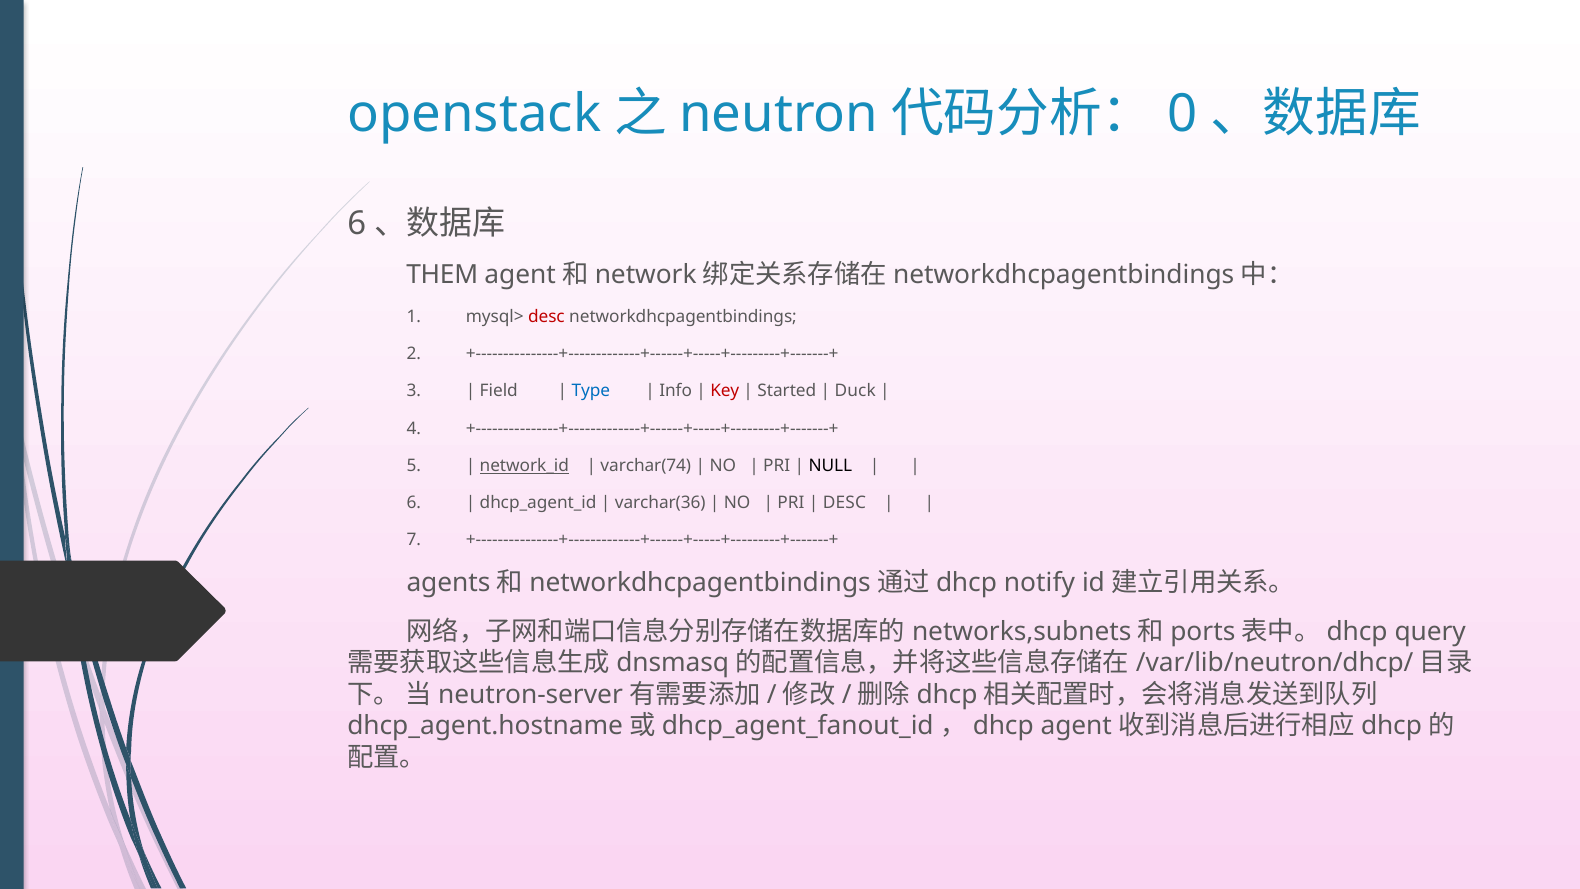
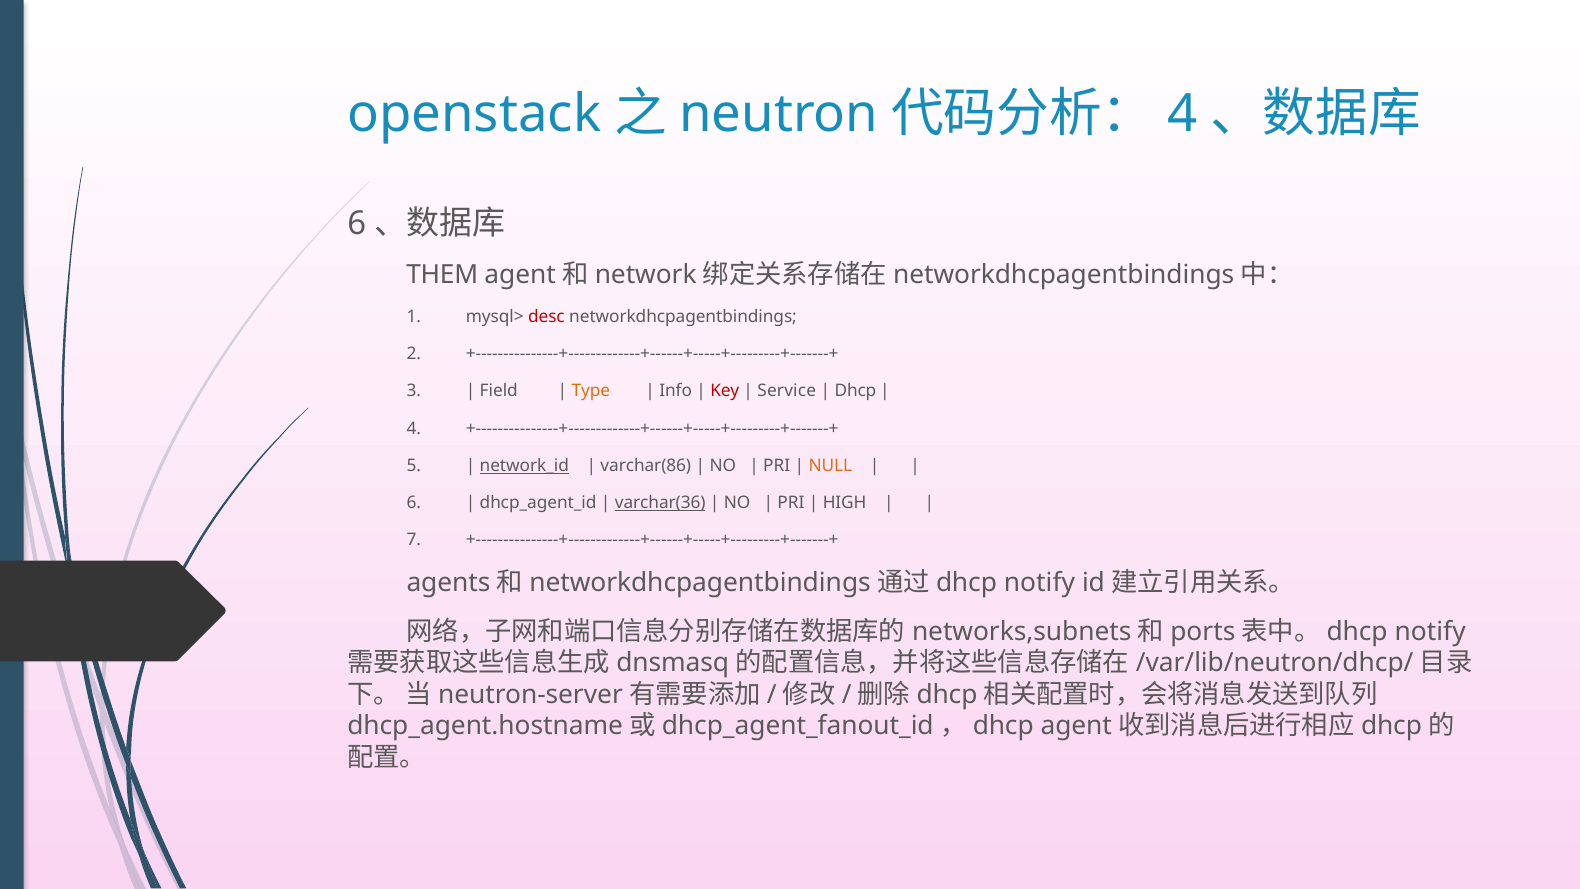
0: 0 -> 4 (1182, 114)
Type colour: blue -> orange (591, 391)
Started: Started -> Service (787, 391)
Duck: Duck -> Dhcp (855, 391)
varchar(74: varchar(74 -> varchar(86 (646, 465)
NULL colour: black -> orange (830, 465)
varchar(36 underline: none -> present (660, 503)
DESC: DESC -> HIGH (845, 503)
query: query -> notify (1430, 631)
